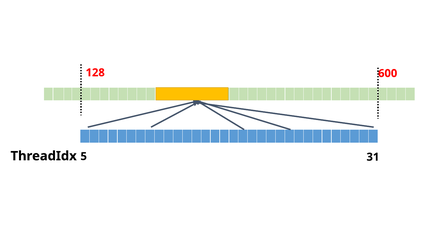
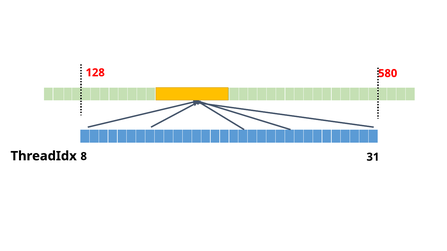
600: 600 -> 580 (388, 74)
5: 5 -> 8 (84, 157)
